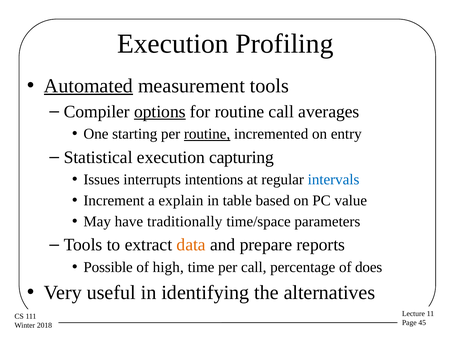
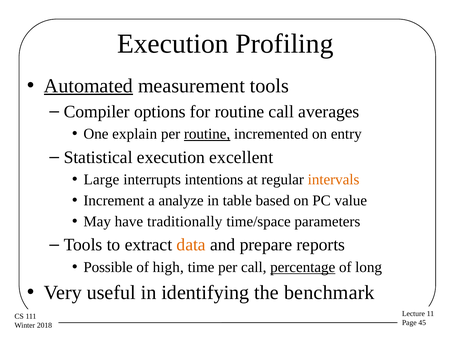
options underline: present -> none (160, 112)
starting: starting -> explain (135, 134)
capturing: capturing -> excellent (241, 157)
Issues: Issues -> Large (101, 180)
intervals colour: blue -> orange (334, 180)
explain: explain -> analyze (181, 201)
percentage underline: none -> present (303, 267)
does: does -> long (369, 267)
alternatives: alternatives -> benchmark (329, 293)
